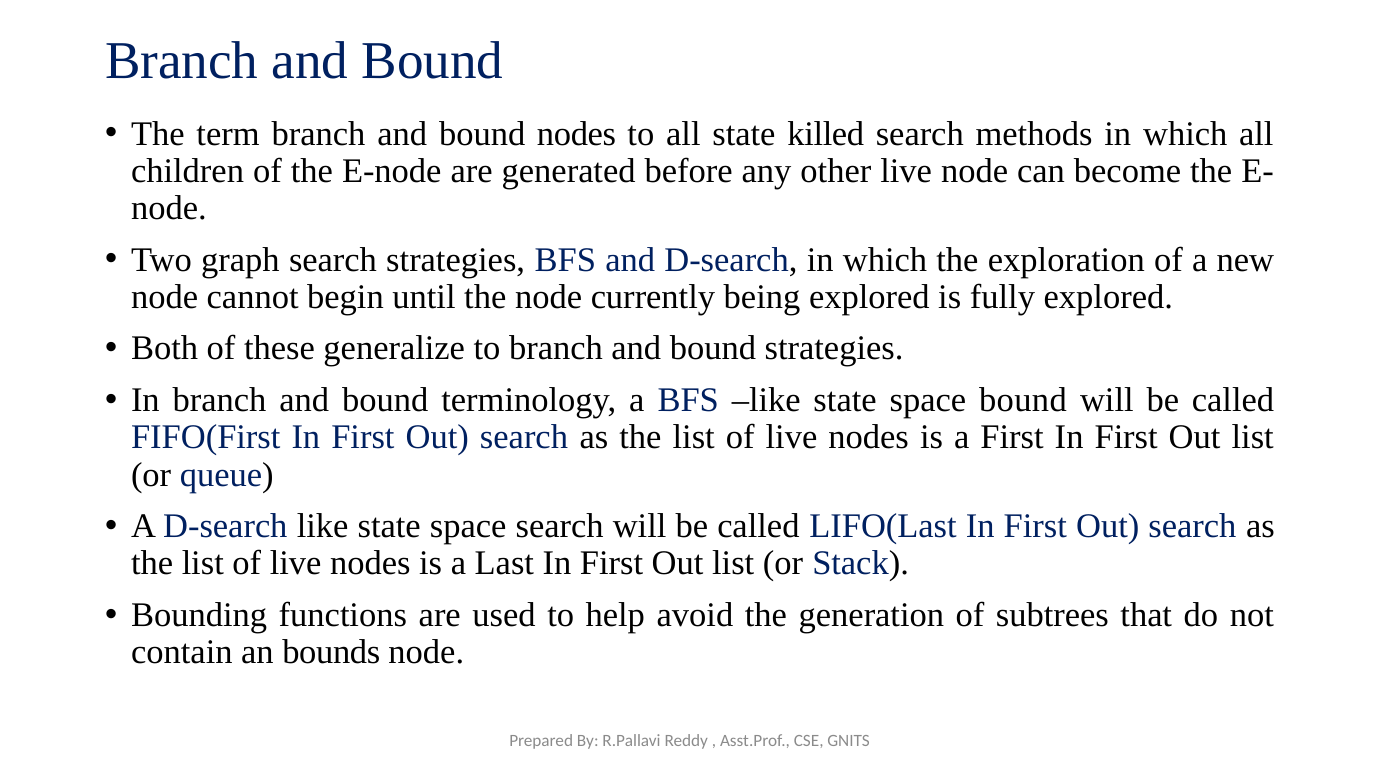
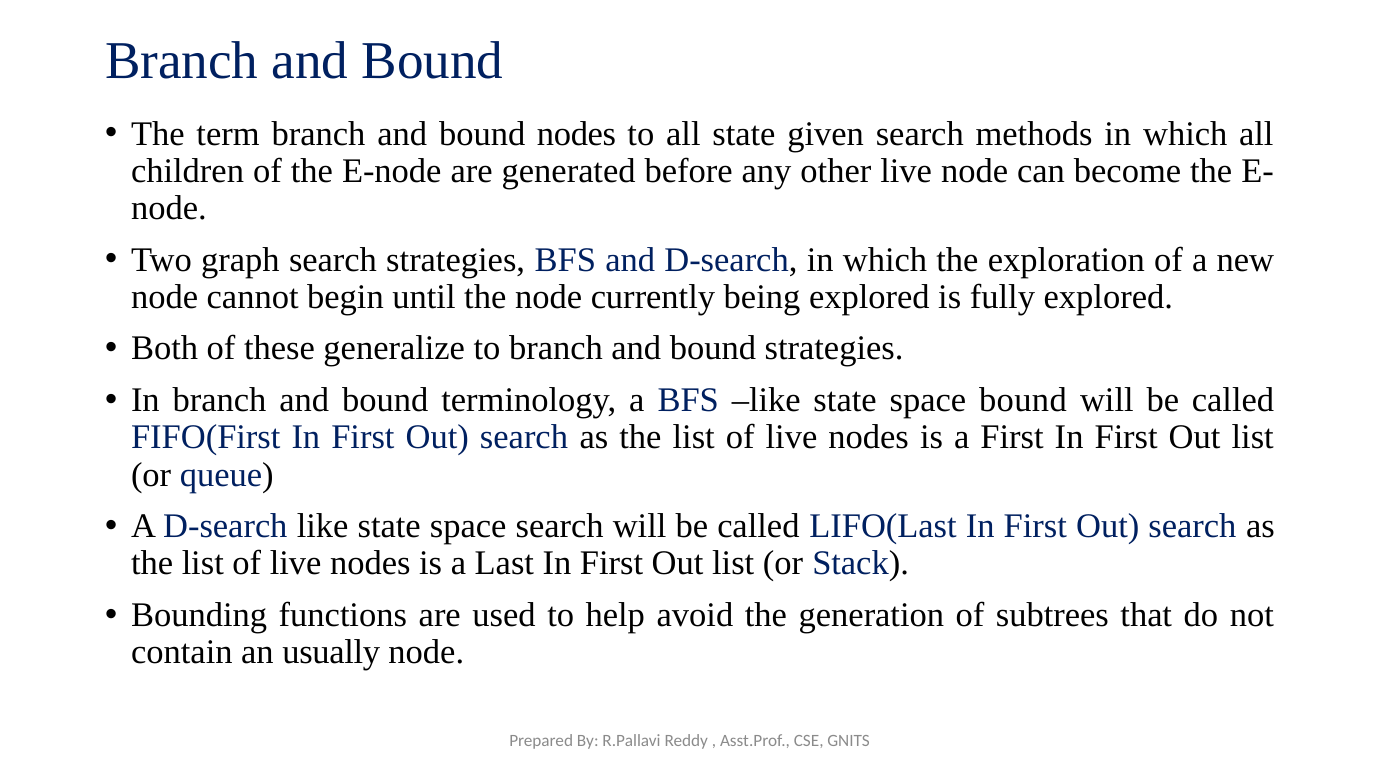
killed: killed -> given (826, 134)
bounds: bounds -> usually (331, 653)
